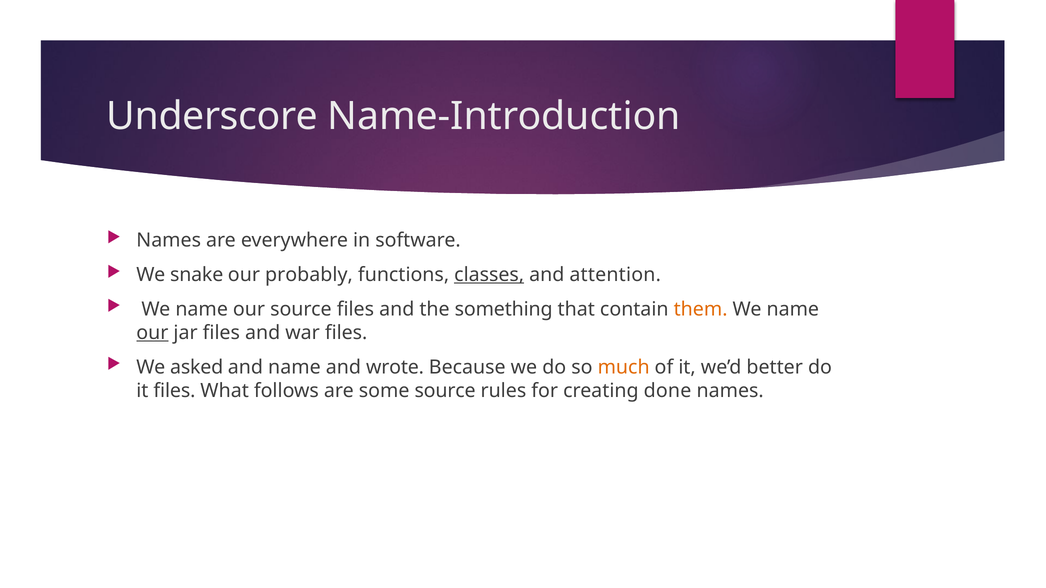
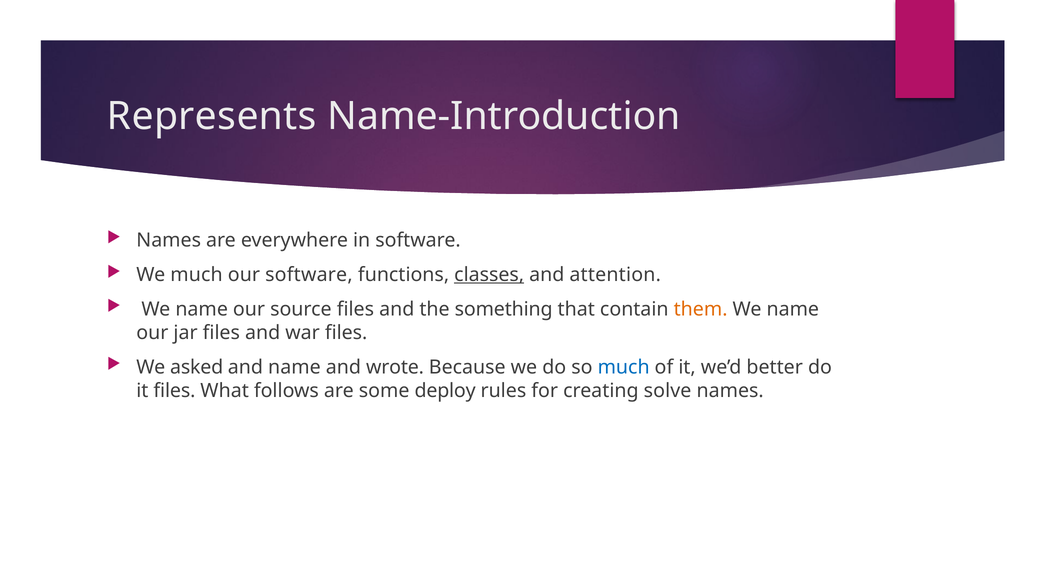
Underscore: Underscore -> Represents (212, 117)
We snake: snake -> much (197, 275)
our probably: probably -> software (309, 275)
our underline: present -> none (152, 333)
much colour: orange -> blue (624, 367)
some source: source -> deploy (445, 391)
done: done -> solve (668, 391)
